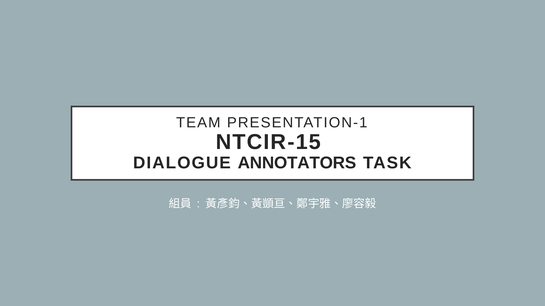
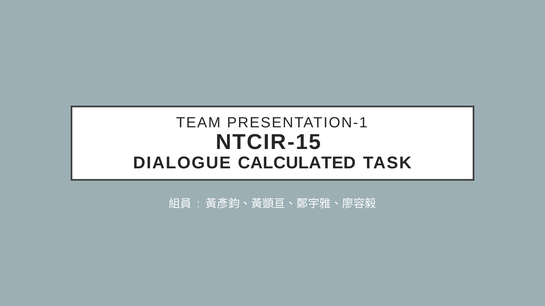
ANNOTATORS: ANNOTATORS -> CALCULATED (297, 163)
